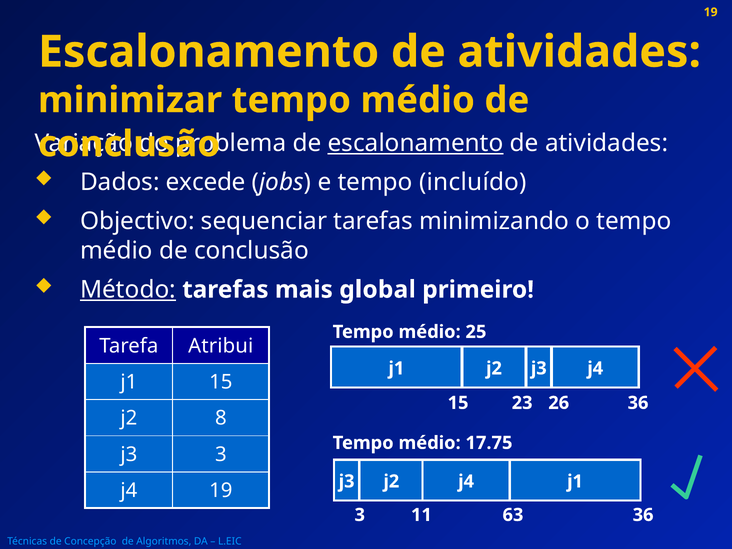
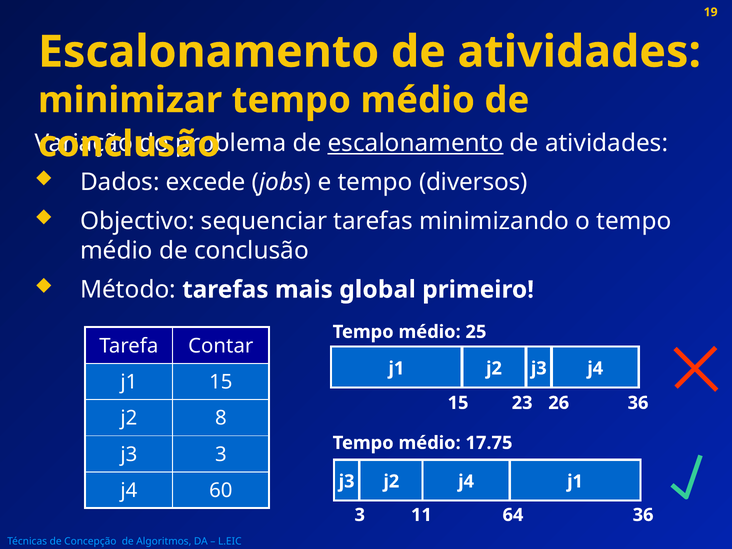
incluído: incluído -> diversos (473, 182)
Método underline: present -> none (128, 290)
Atribui: Atribui -> Contar (221, 346)
j4 19: 19 -> 60 (221, 491)
63: 63 -> 64 (513, 515)
